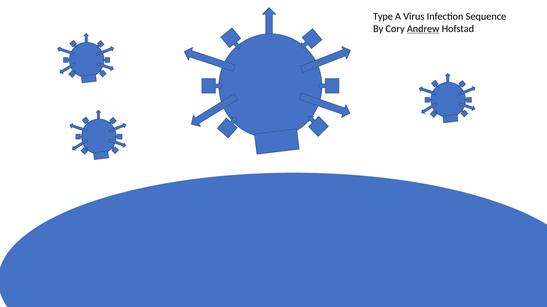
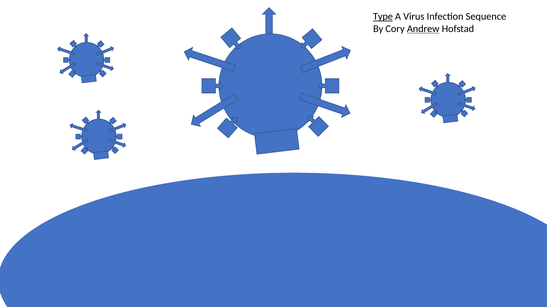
Type underline: none -> present (383, 16)
